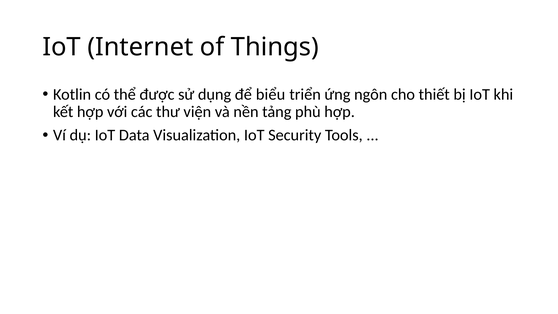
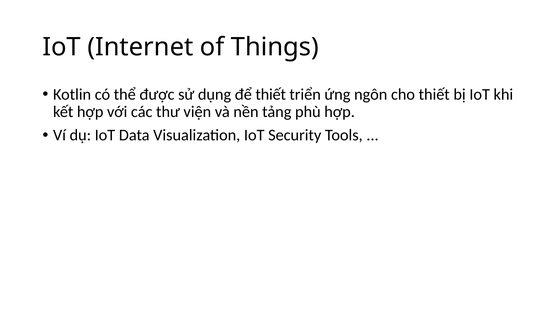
để biểu: biểu -> thiết (271, 94)
